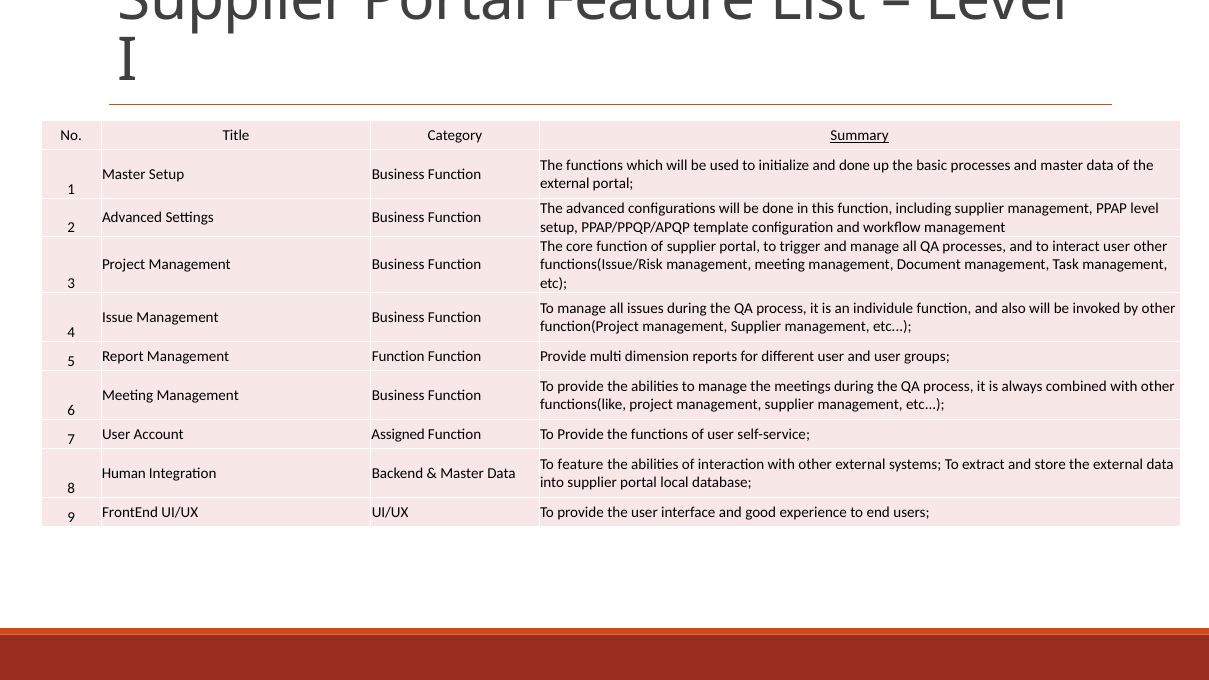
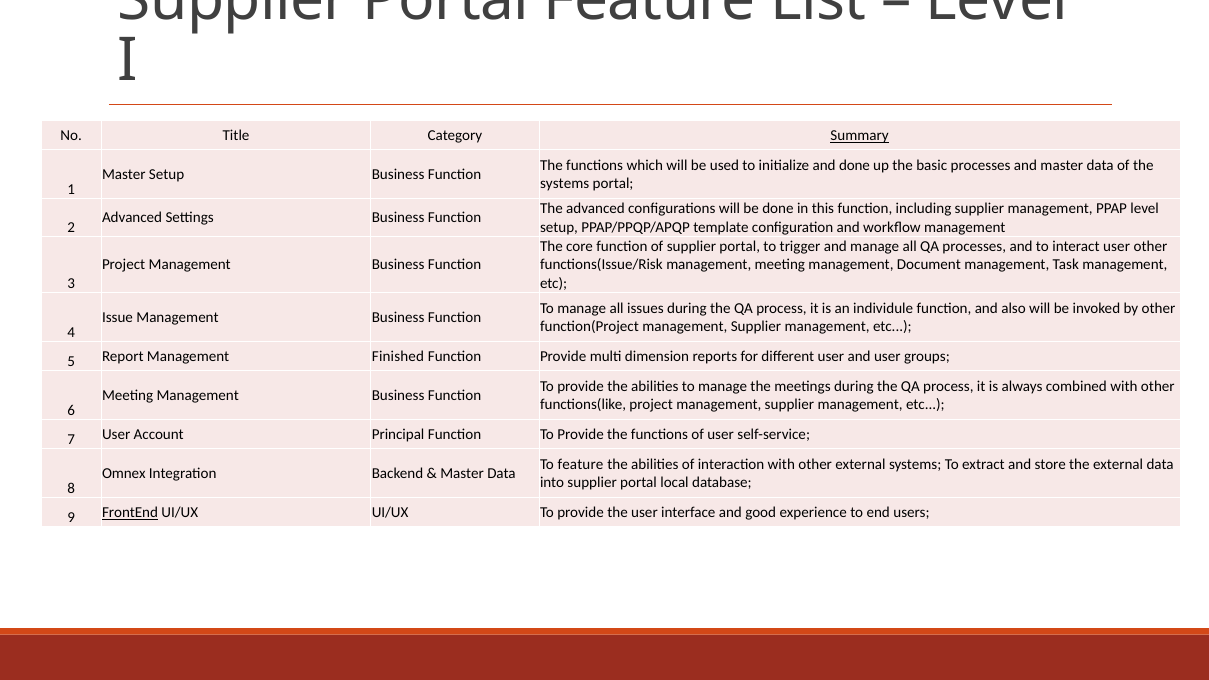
external: external -> systems (565, 184)
Management Function: Function -> Finished (398, 357)
Assigned: Assigned -> Principal (398, 435)
Human: Human -> Omnex (124, 474)
FrontEnd underline: none -> present (130, 513)
